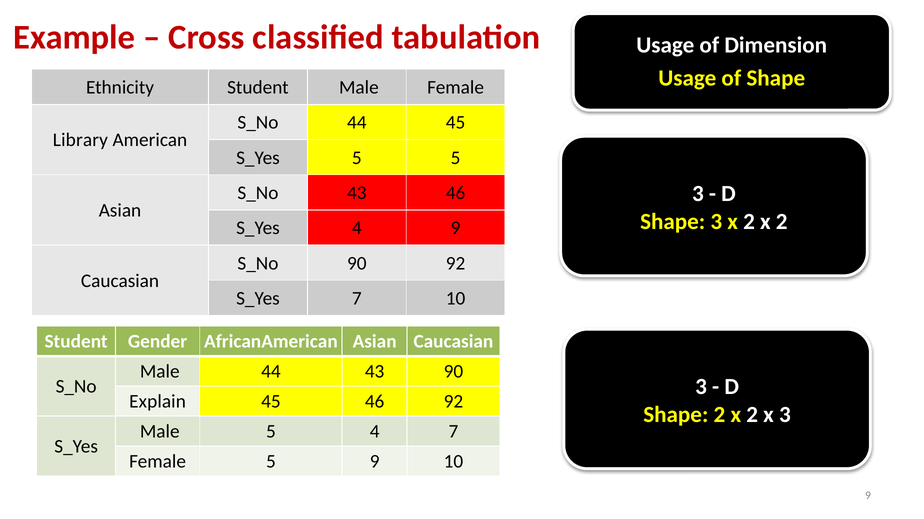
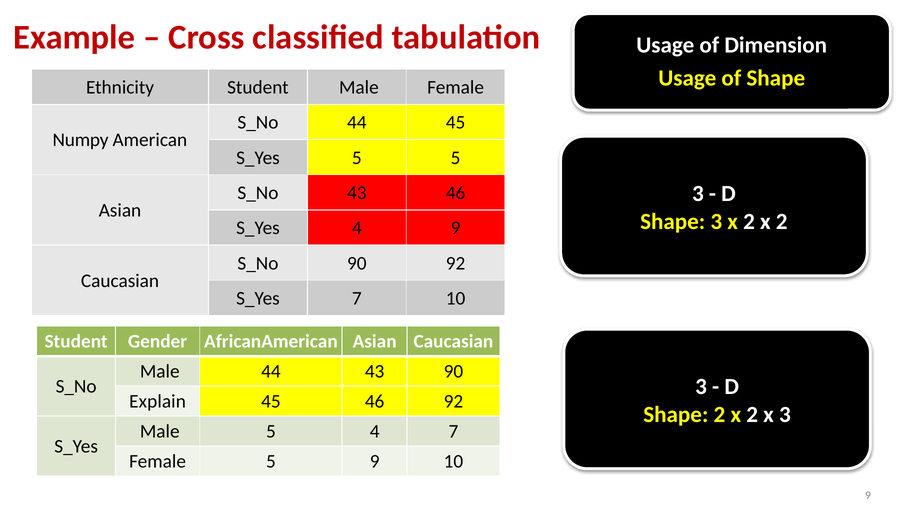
Library: Library -> Numpy (81, 140)
